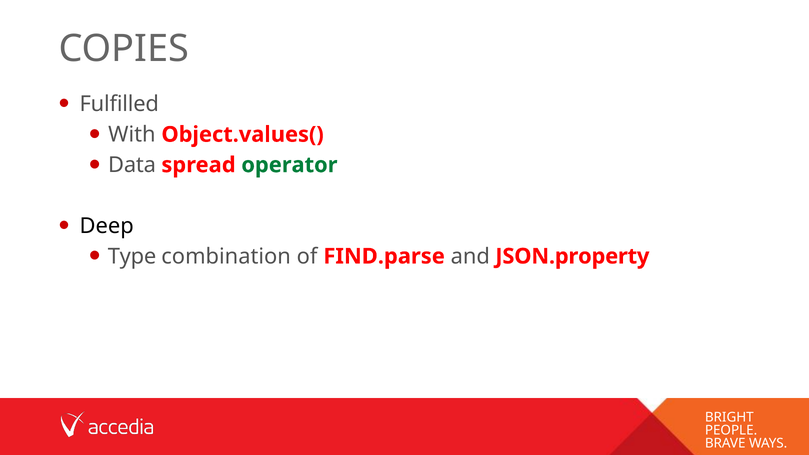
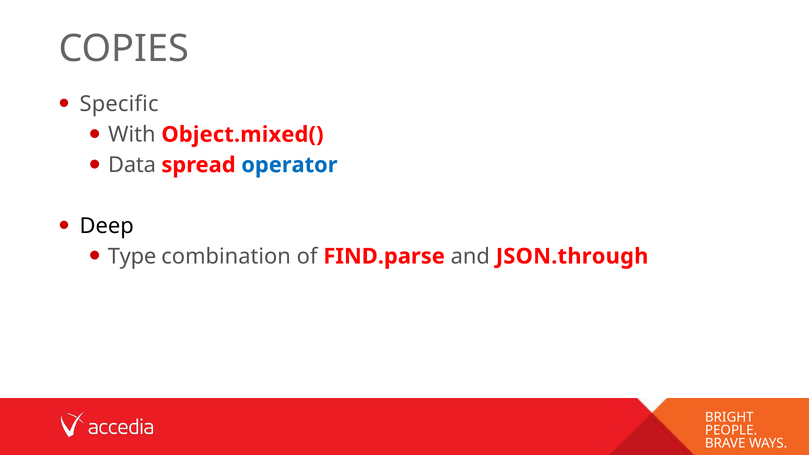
Fulfilled: Fulfilled -> Specific (119, 104)
Object.values(: Object.values( -> Object.mixed( (242, 135)
operator colour: green -> blue (289, 165)
JSON.property: JSON.property -> JSON.through (572, 256)
